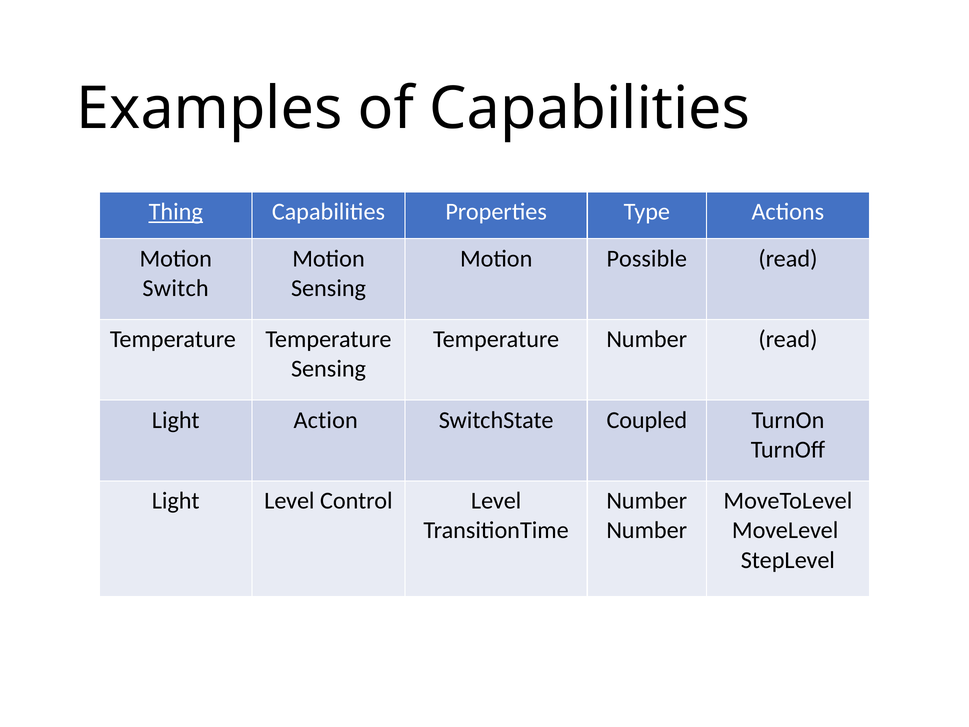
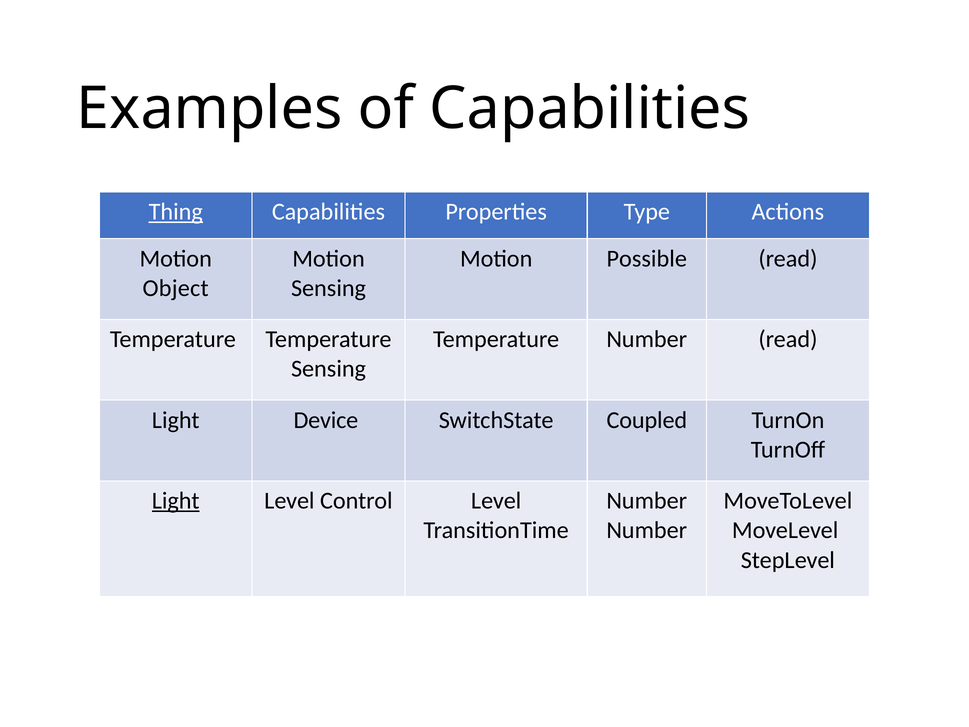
Switch: Switch -> Object (176, 288)
Action: Action -> Device (326, 420)
Light underline: none -> present (176, 501)
